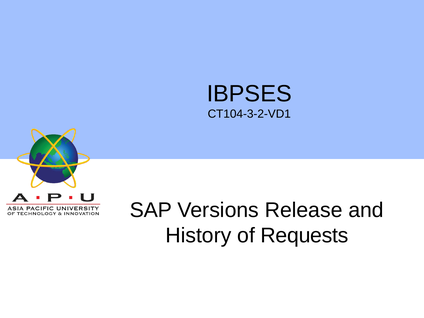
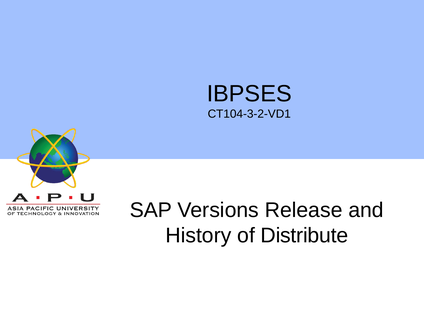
Requests: Requests -> Distribute (304, 235)
